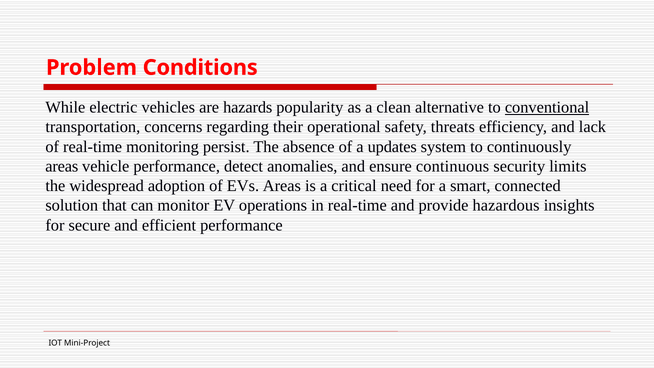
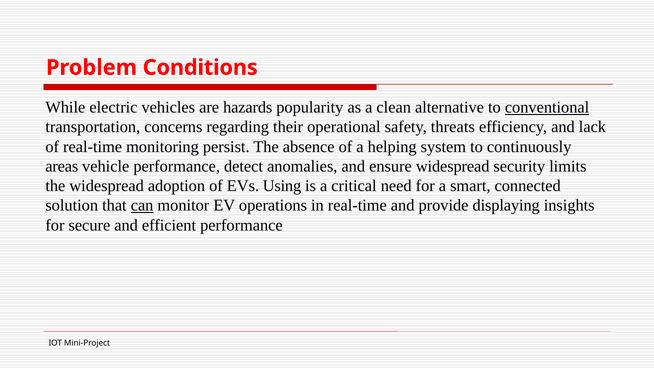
updates: updates -> helping (392, 147)
ensure continuous: continuous -> widespread (453, 166)
EVs Areas: Areas -> Using (282, 186)
can underline: none -> present (142, 206)
hazardous: hazardous -> displaying (506, 206)
